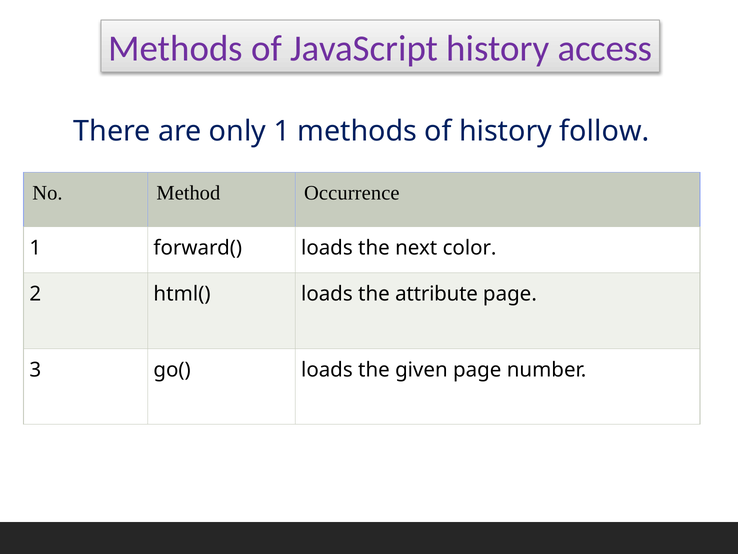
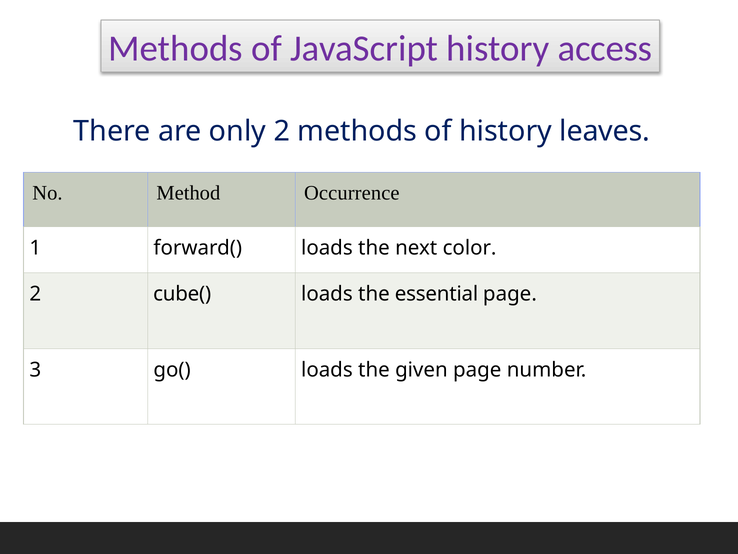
only 1: 1 -> 2 (282, 131)
follow: follow -> leaves (605, 131)
html(: html( -> cube( (182, 294)
attribute: attribute -> essential (437, 294)
